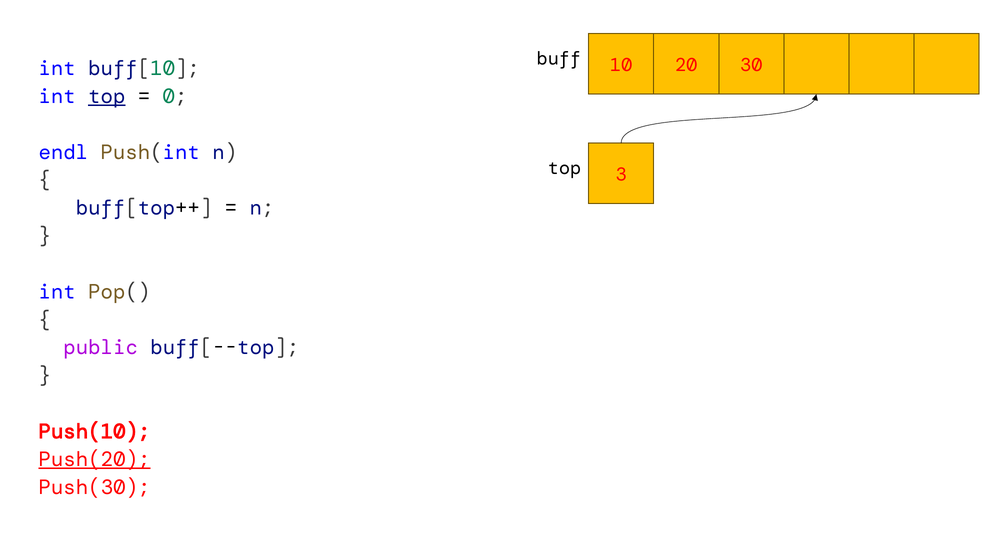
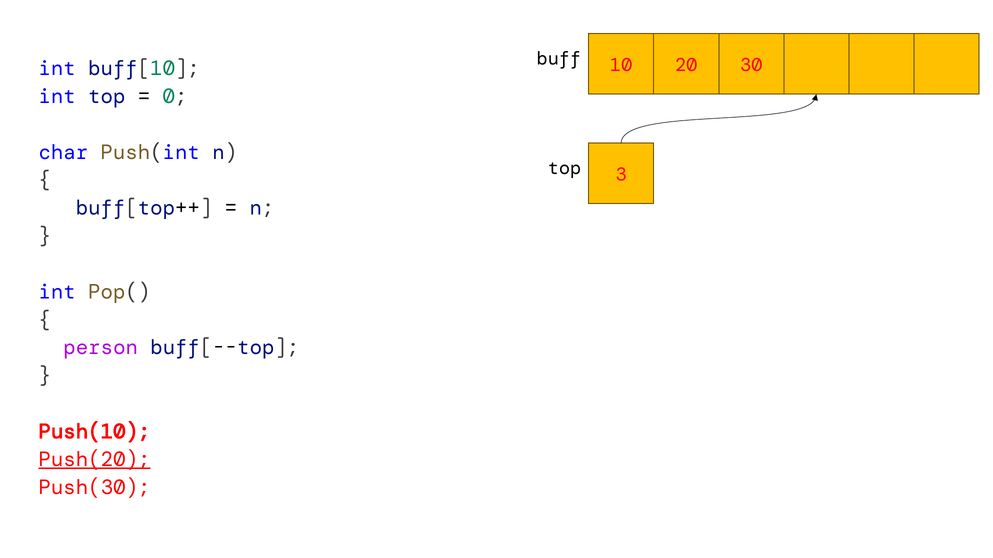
top underline: present -> none (107, 97)
endl: endl -> char (63, 152)
public: public -> person (101, 348)
